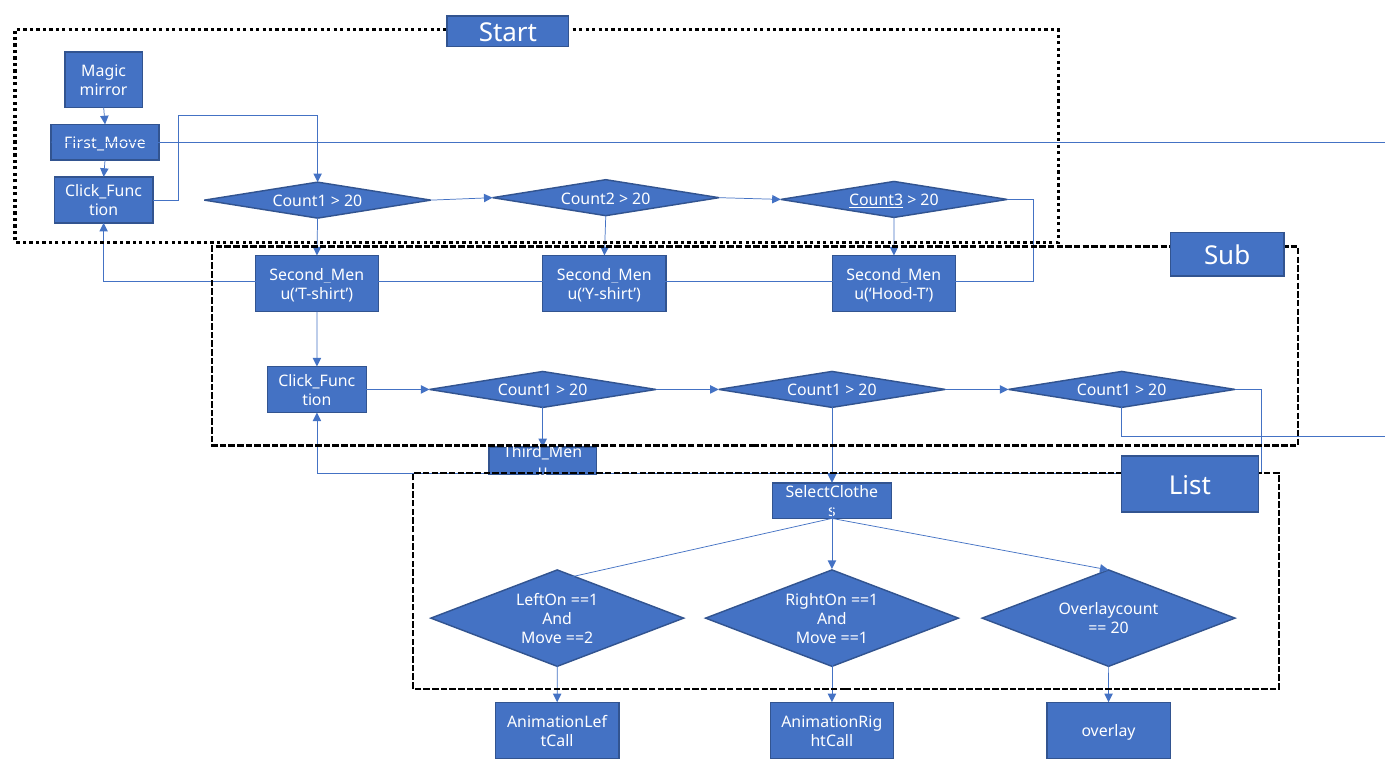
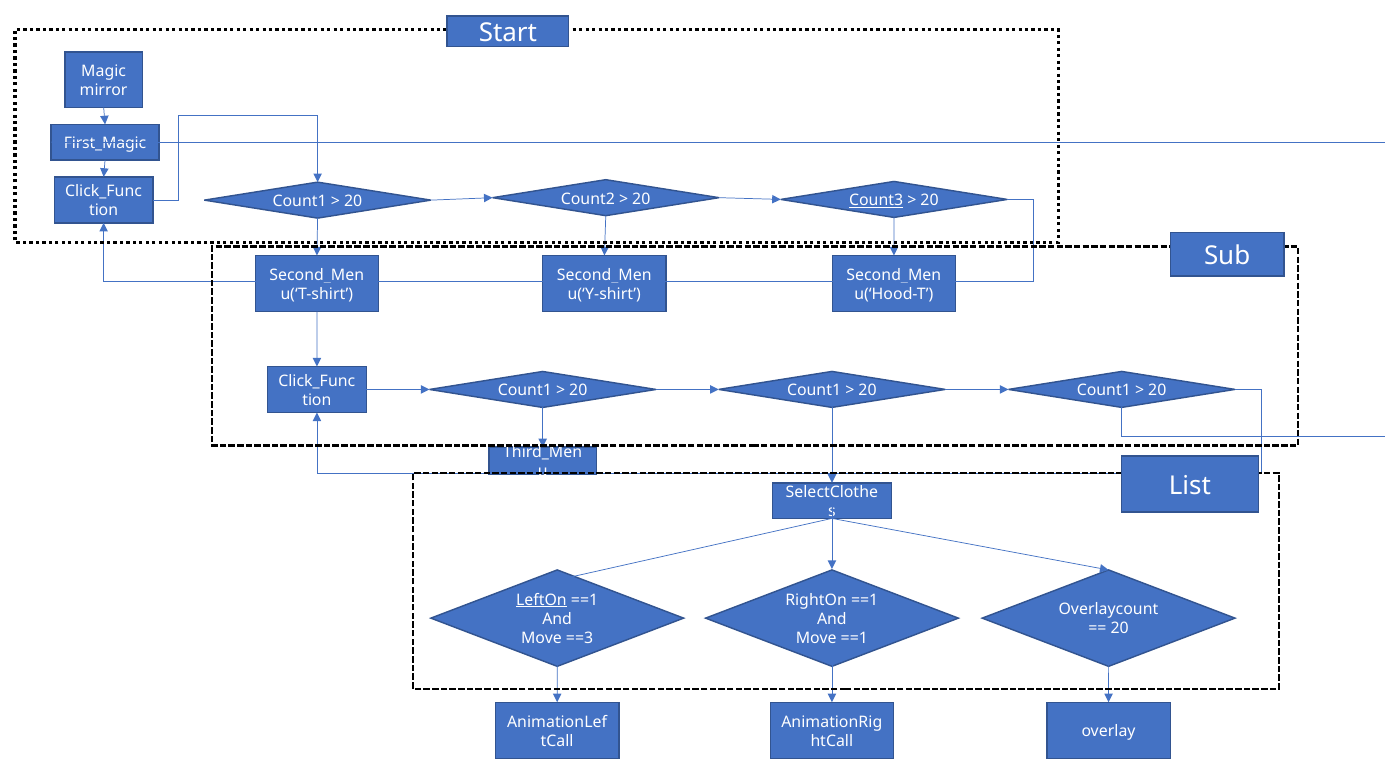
First_Move: First_Move -> First_Magic (105, 143)
LeftOn underline: none -> present (541, 600)
==2: ==2 -> ==3 (580, 638)
